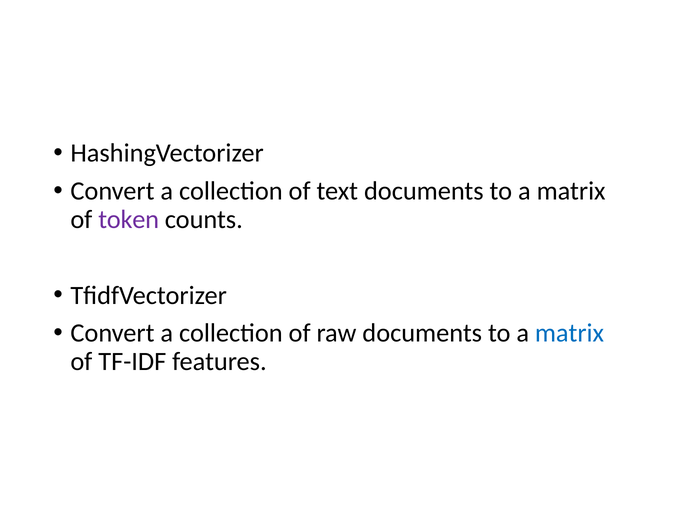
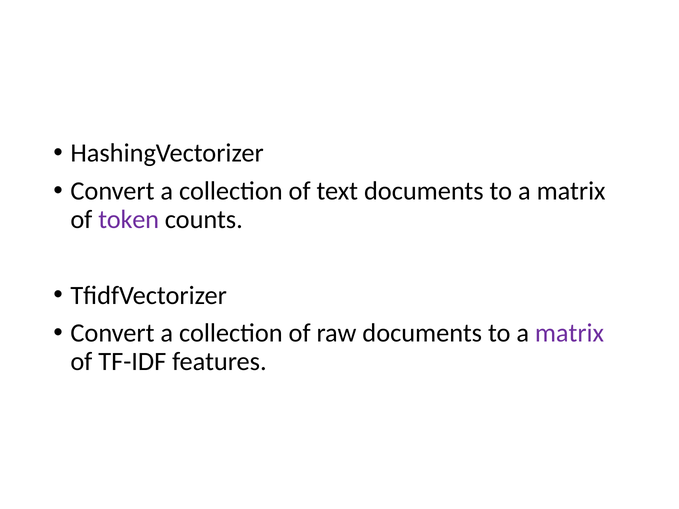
matrix colour: blue -> purple (569, 333)
